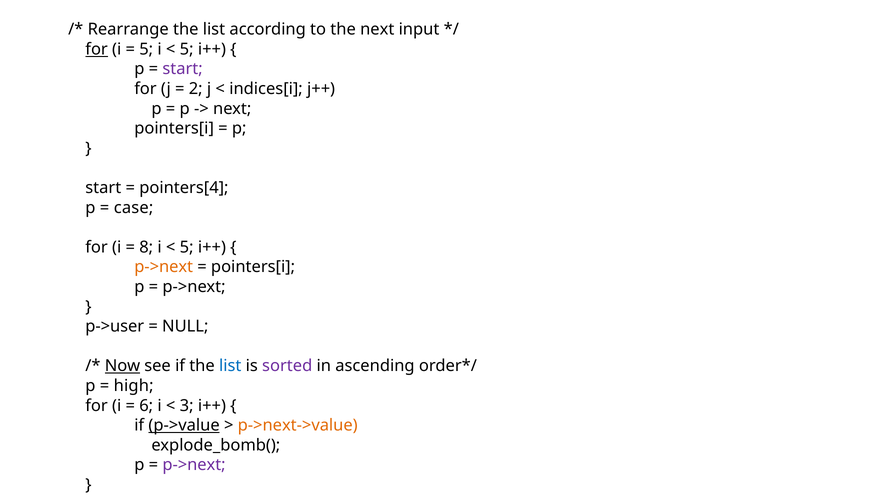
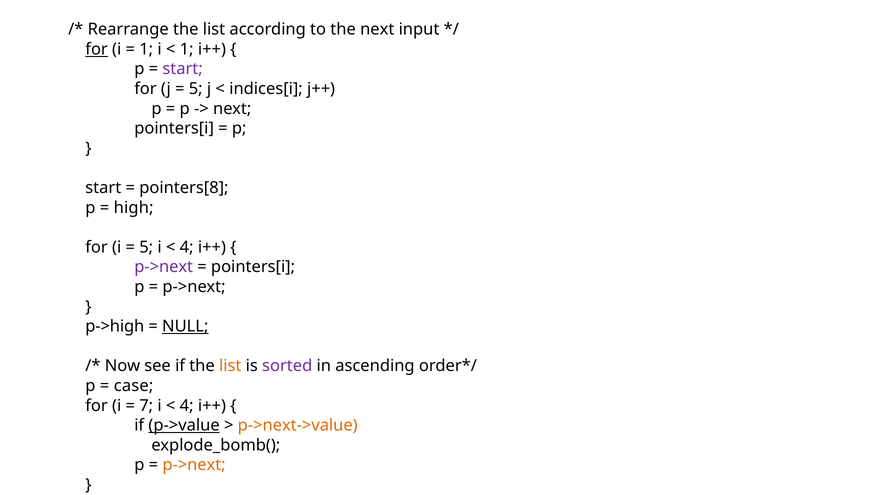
5: 5 -> 1 (146, 49)
5: 5 -> 1 (187, 49)
2: 2 -> 5 (196, 89)
pointers[4: pointers[4 -> pointers[8 (184, 188)
case: case -> high (134, 208)
8: 8 -> 5 (146, 248)
5: 5 -> 4 (187, 248)
p->next colour: orange -> purple (164, 267)
p->user: p->user -> p->high (115, 327)
NULL underline: none -> present (185, 327)
Now underline: present -> none (122, 366)
list colour: blue -> orange (230, 366)
high: high -> case (134, 386)
6: 6 -> 7 (146, 406)
3: 3 -> 4 (187, 406)
p->next colour: purple -> orange (194, 466)
